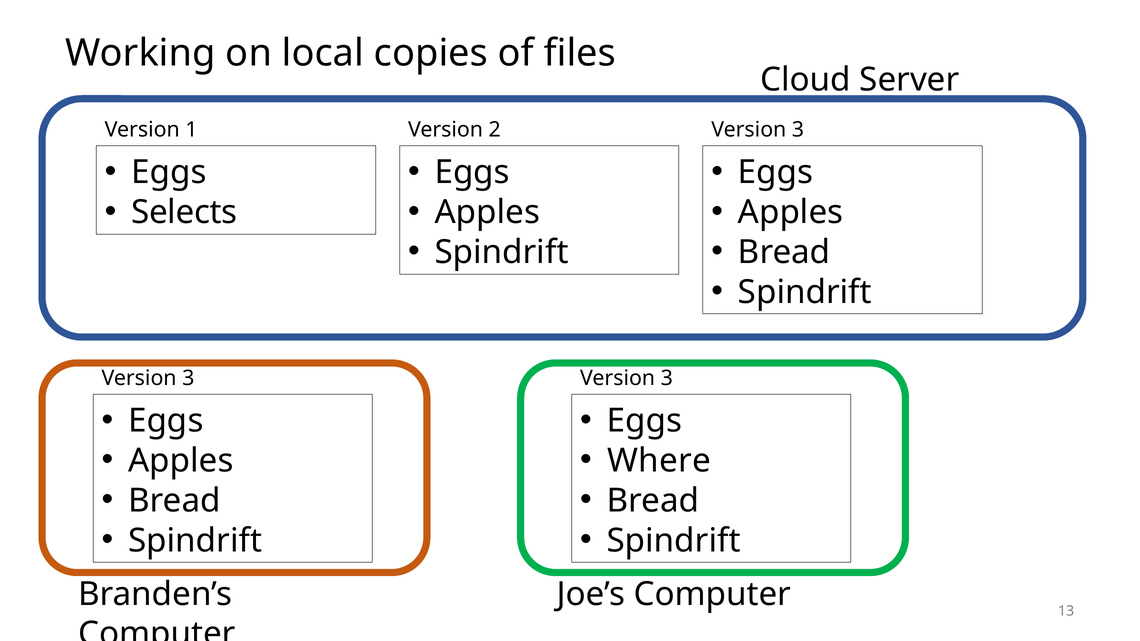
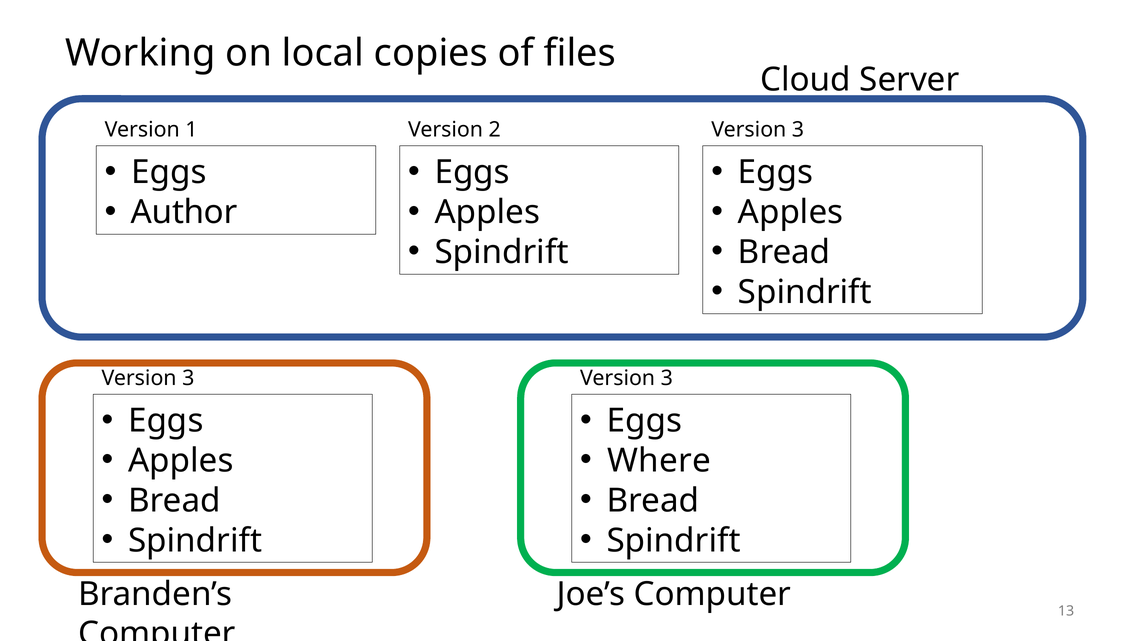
Selects: Selects -> Author (184, 212)
